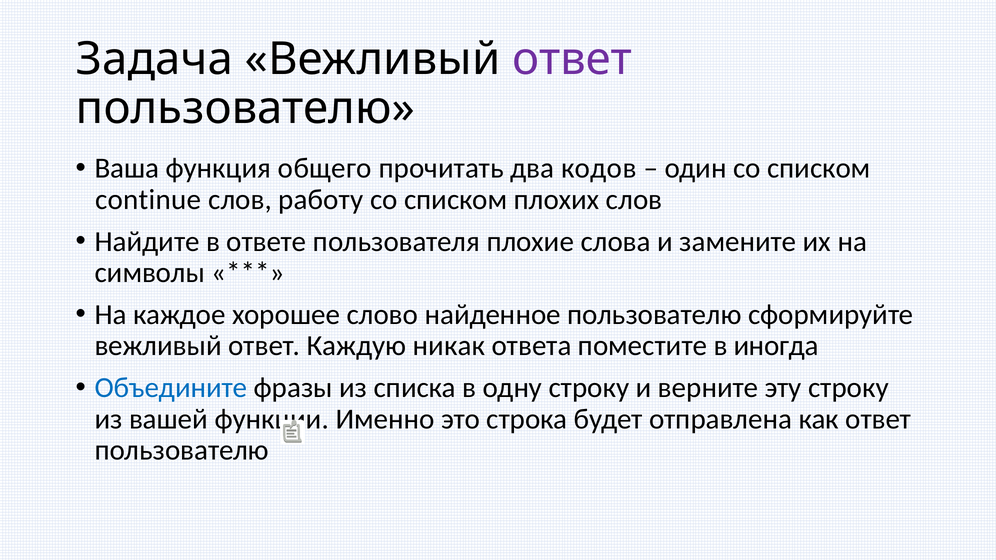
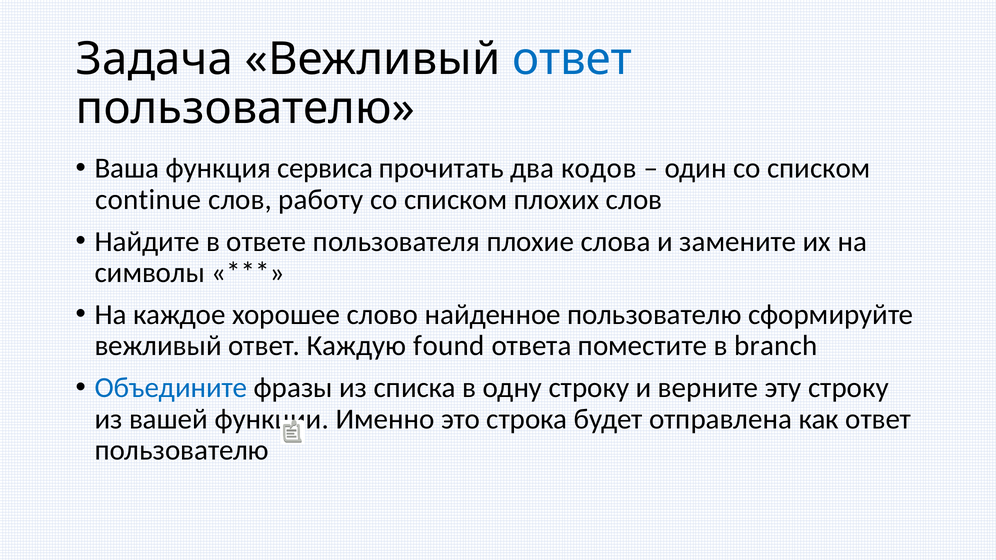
ответ colour: purple -> blue (572, 59)
общего: общего -> сервиса (325, 168)
никак: никак -> found (449, 346)
иногда: иногда -> branch (776, 346)
